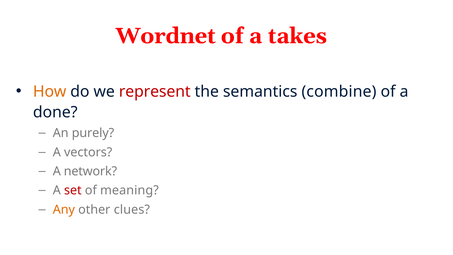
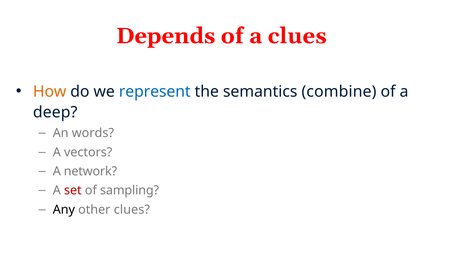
Wordnet: Wordnet -> Depends (166, 36)
a takes: takes -> clues (297, 36)
represent colour: red -> blue (155, 91)
done: done -> deep (55, 112)
purely: purely -> words (93, 133)
meaning: meaning -> sampling (130, 190)
Any colour: orange -> black (64, 209)
